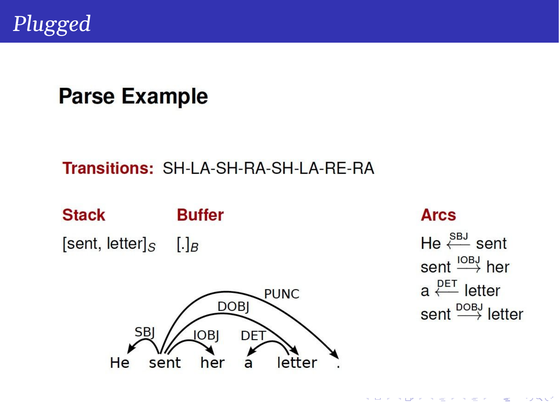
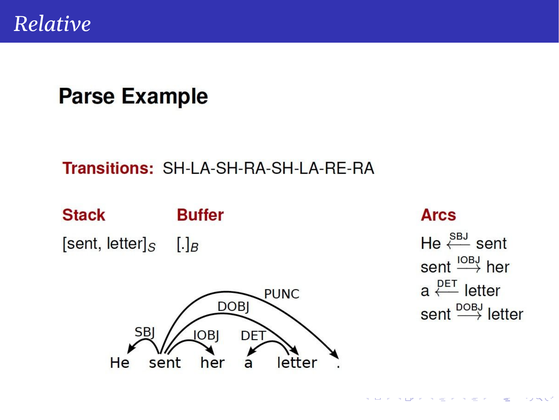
Plugged: Plugged -> Relative (52, 24)
